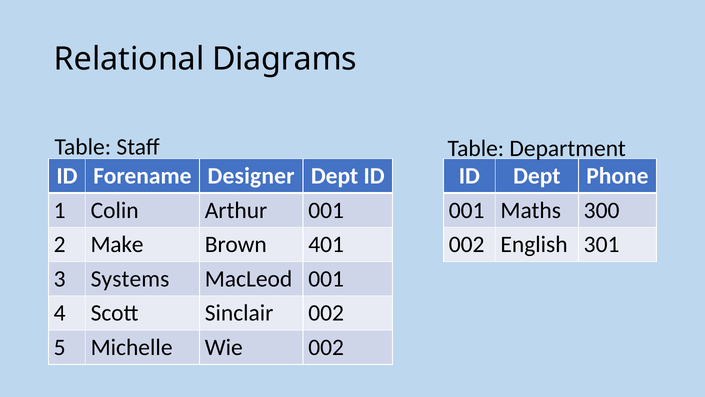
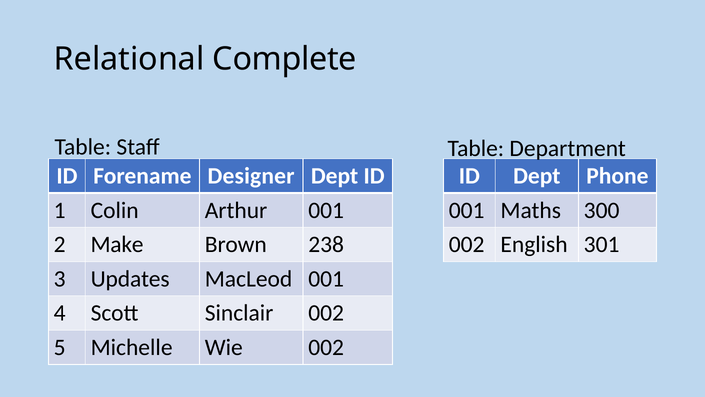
Diagrams: Diagrams -> Complete (285, 59)
401: 401 -> 238 (326, 244)
Systems: Systems -> Updates (130, 279)
